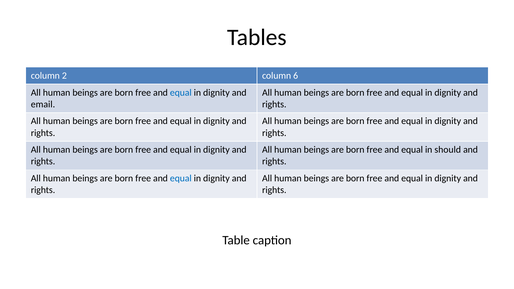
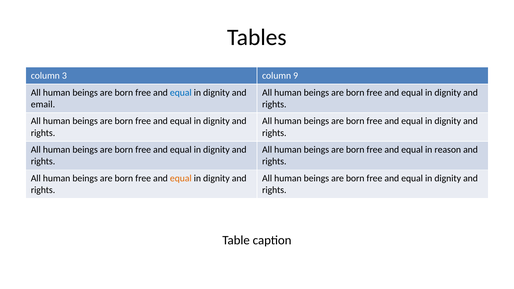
2: 2 -> 3 (64, 76)
6: 6 -> 9 (296, 76)
should: should -> reason (448, 150)
equal colour: blue -> orange (181, 178)
